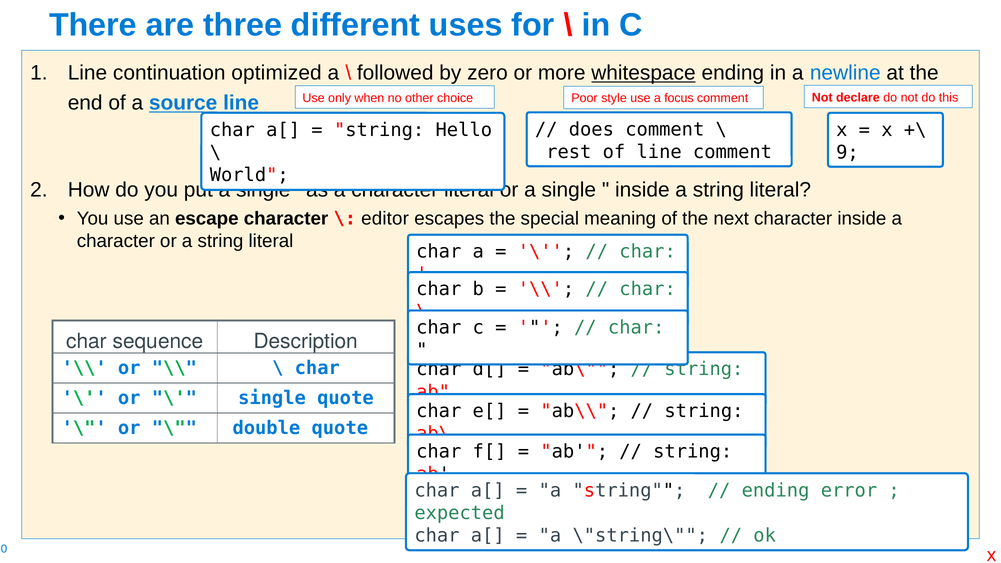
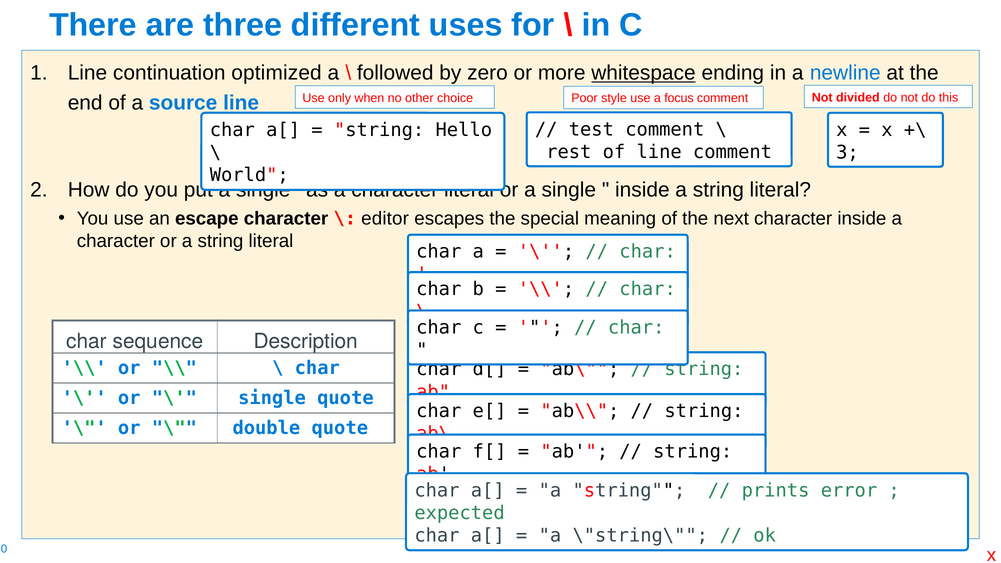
declare: declare -> divided (858, 97)
source underline: present -> none (183, 103)
does: does -> test (591, 129)
9: 9 -> 3 (847, 152)
ending: ending -> prints (776, 491)
